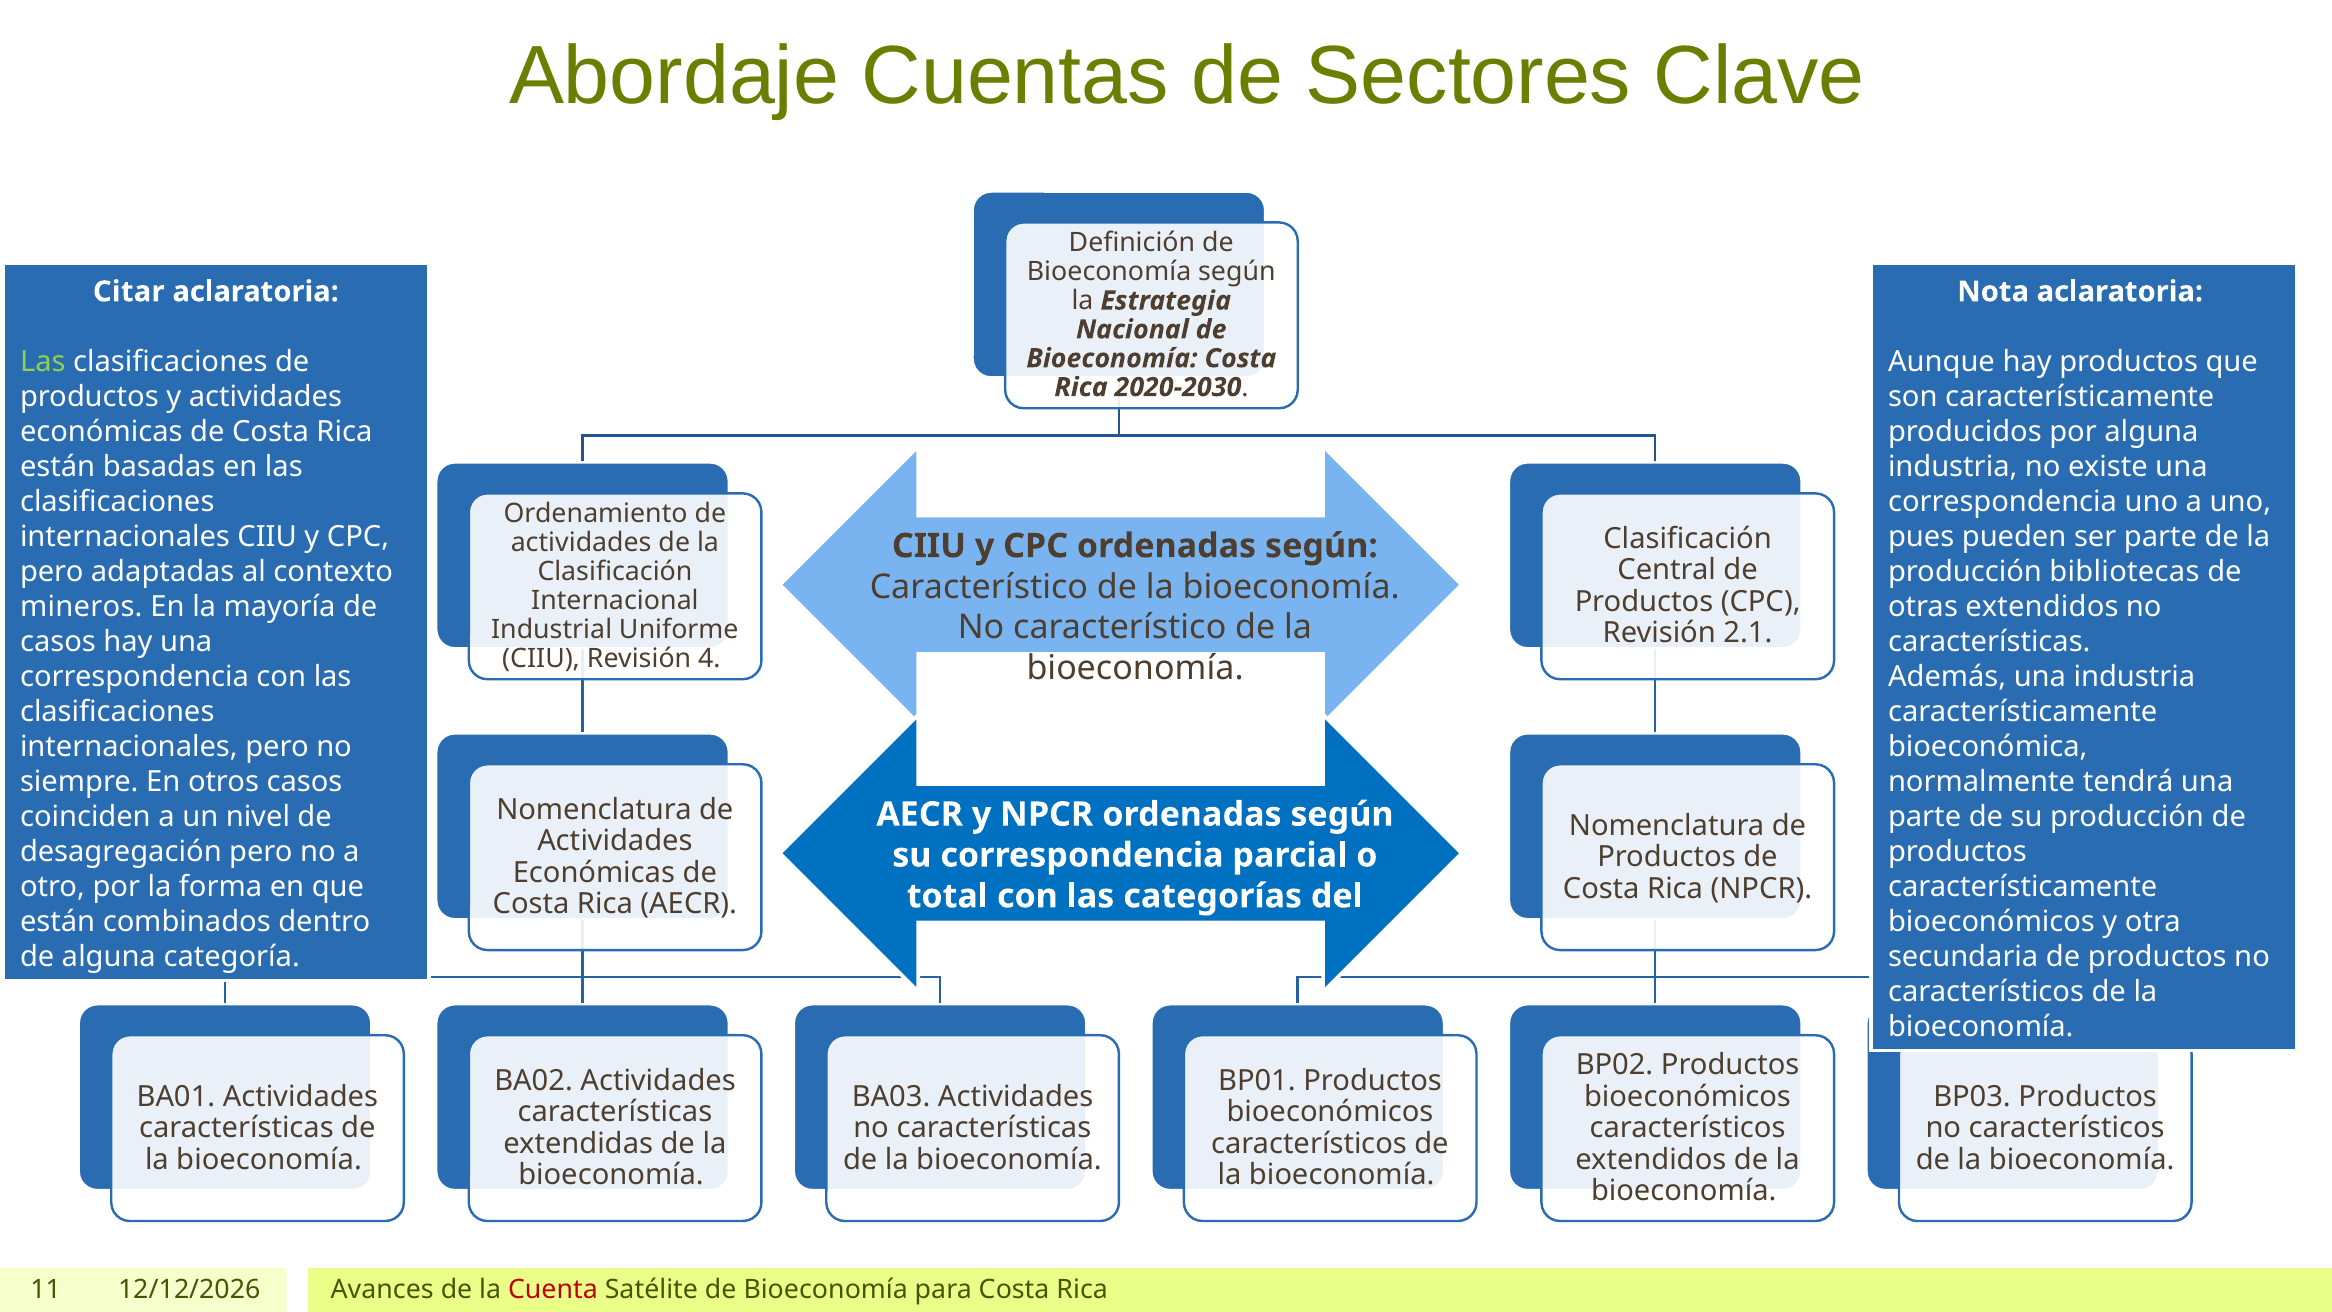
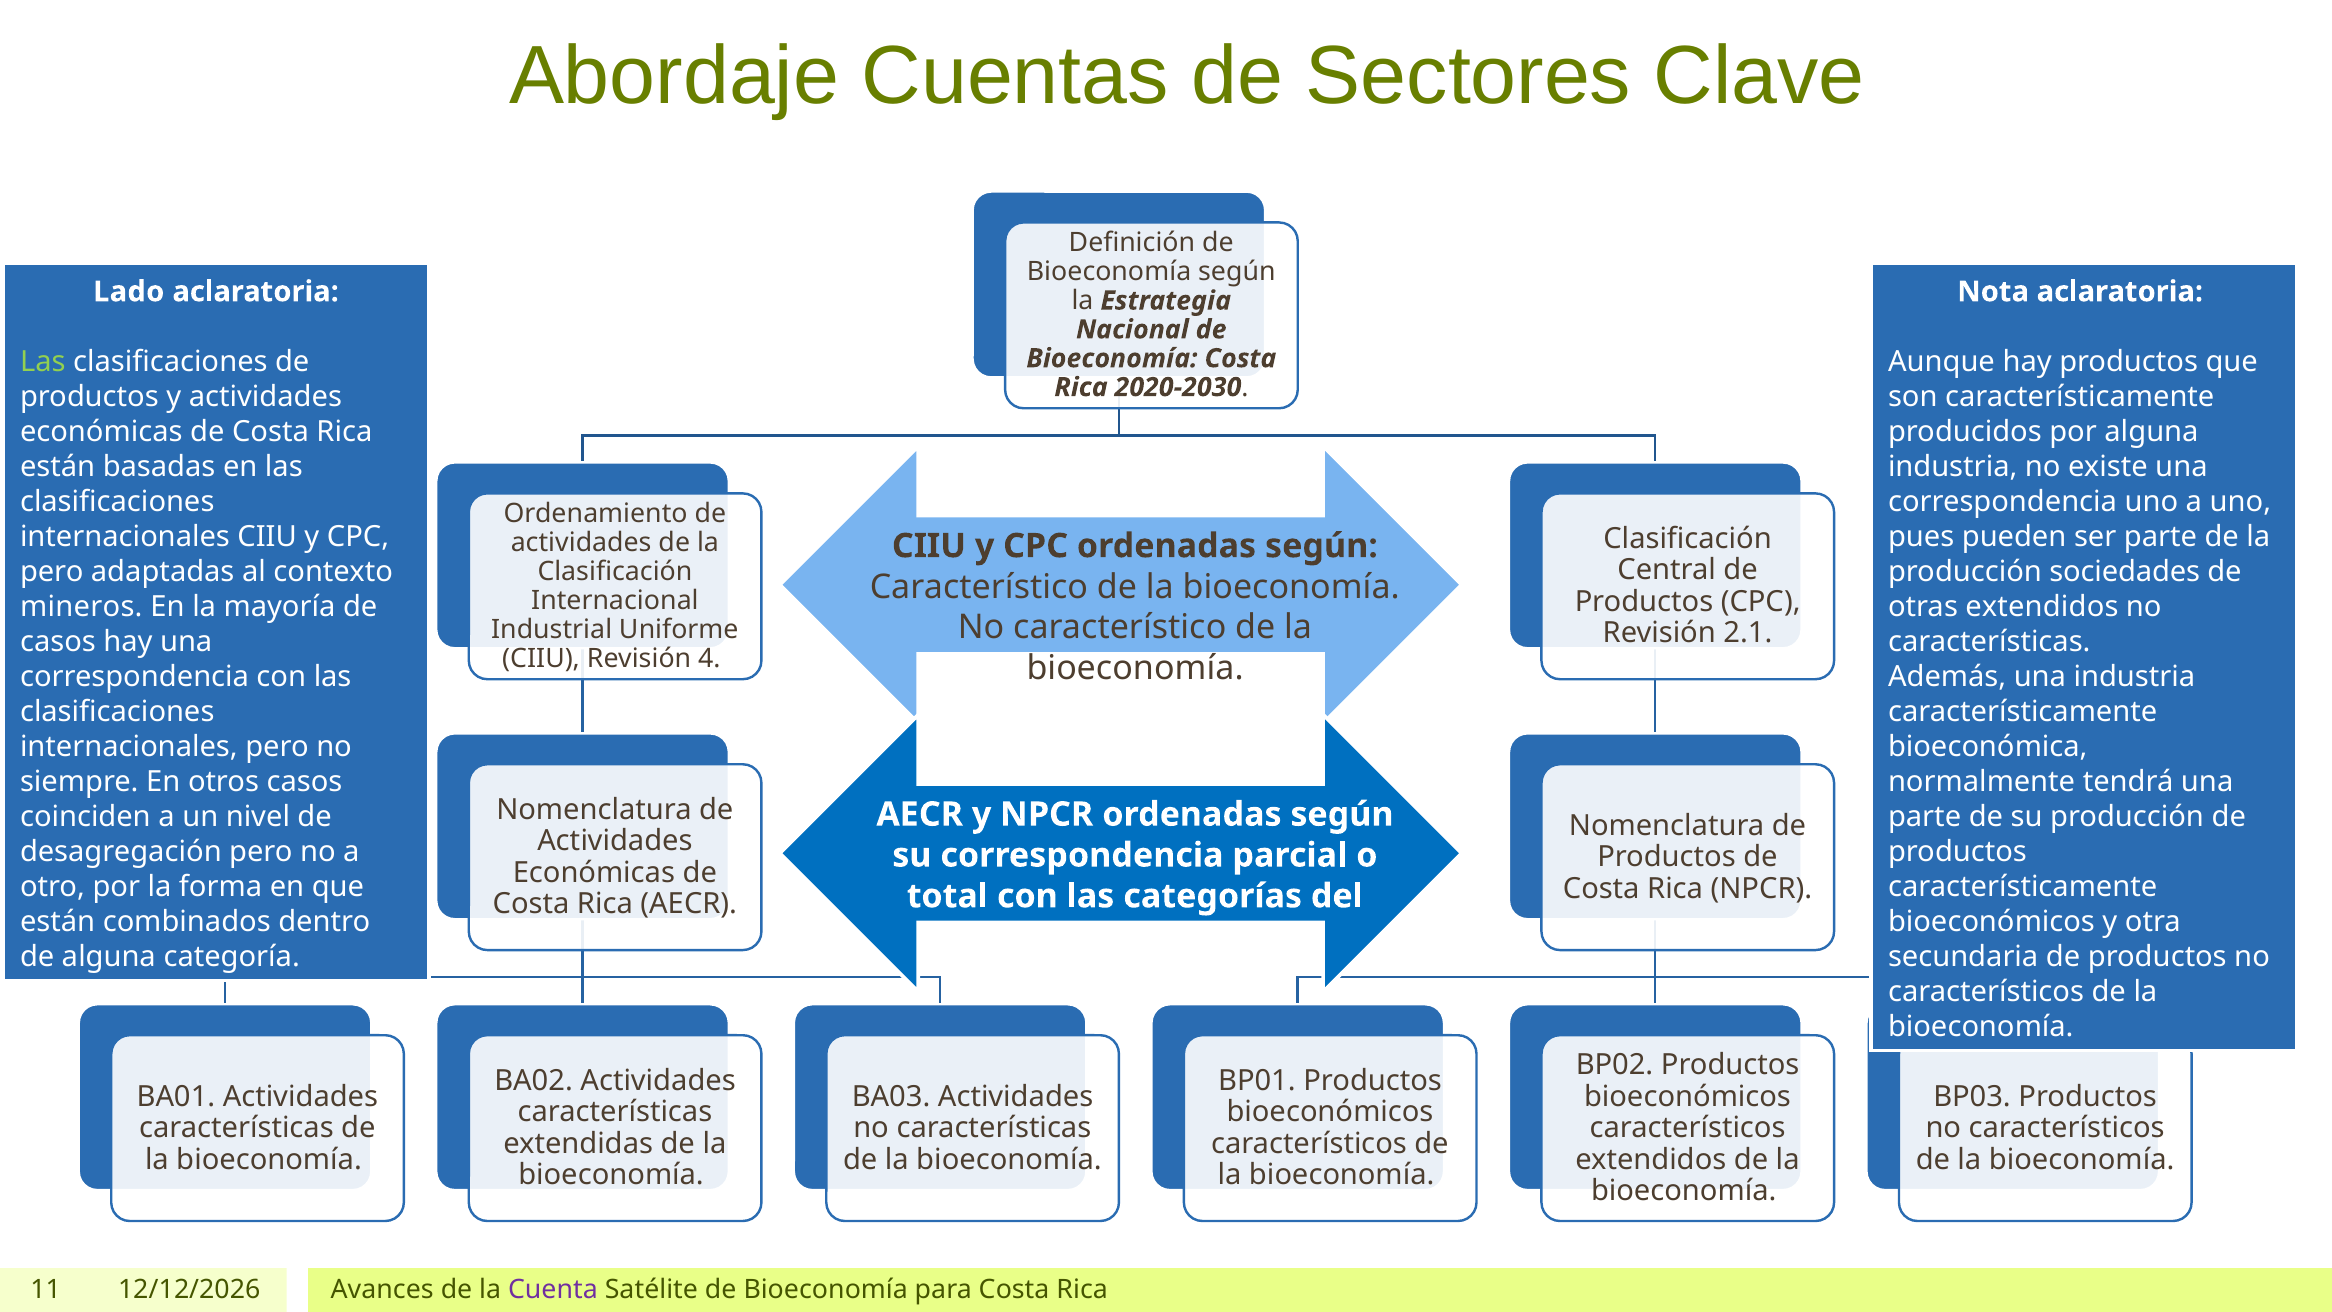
Citar: Citar -> Lado (129, 292)
bibliotecas: bibliotecas -> sociedades (2125, 571)
Cuenta colour: red -> purple (553, 1289)
